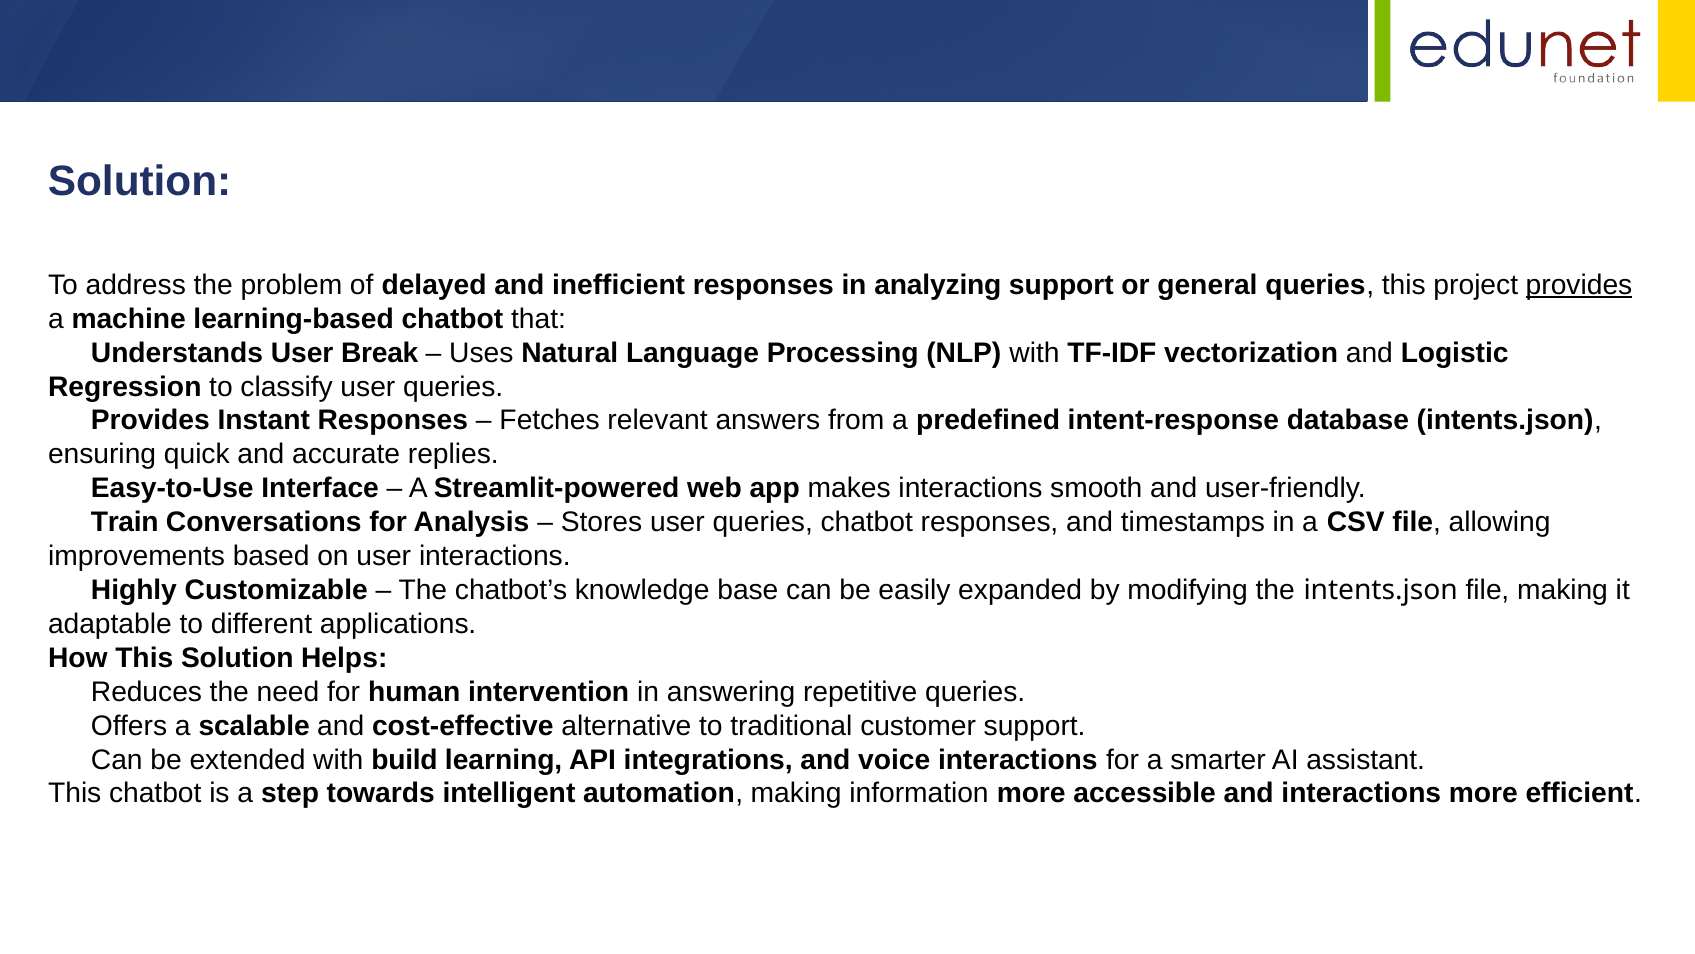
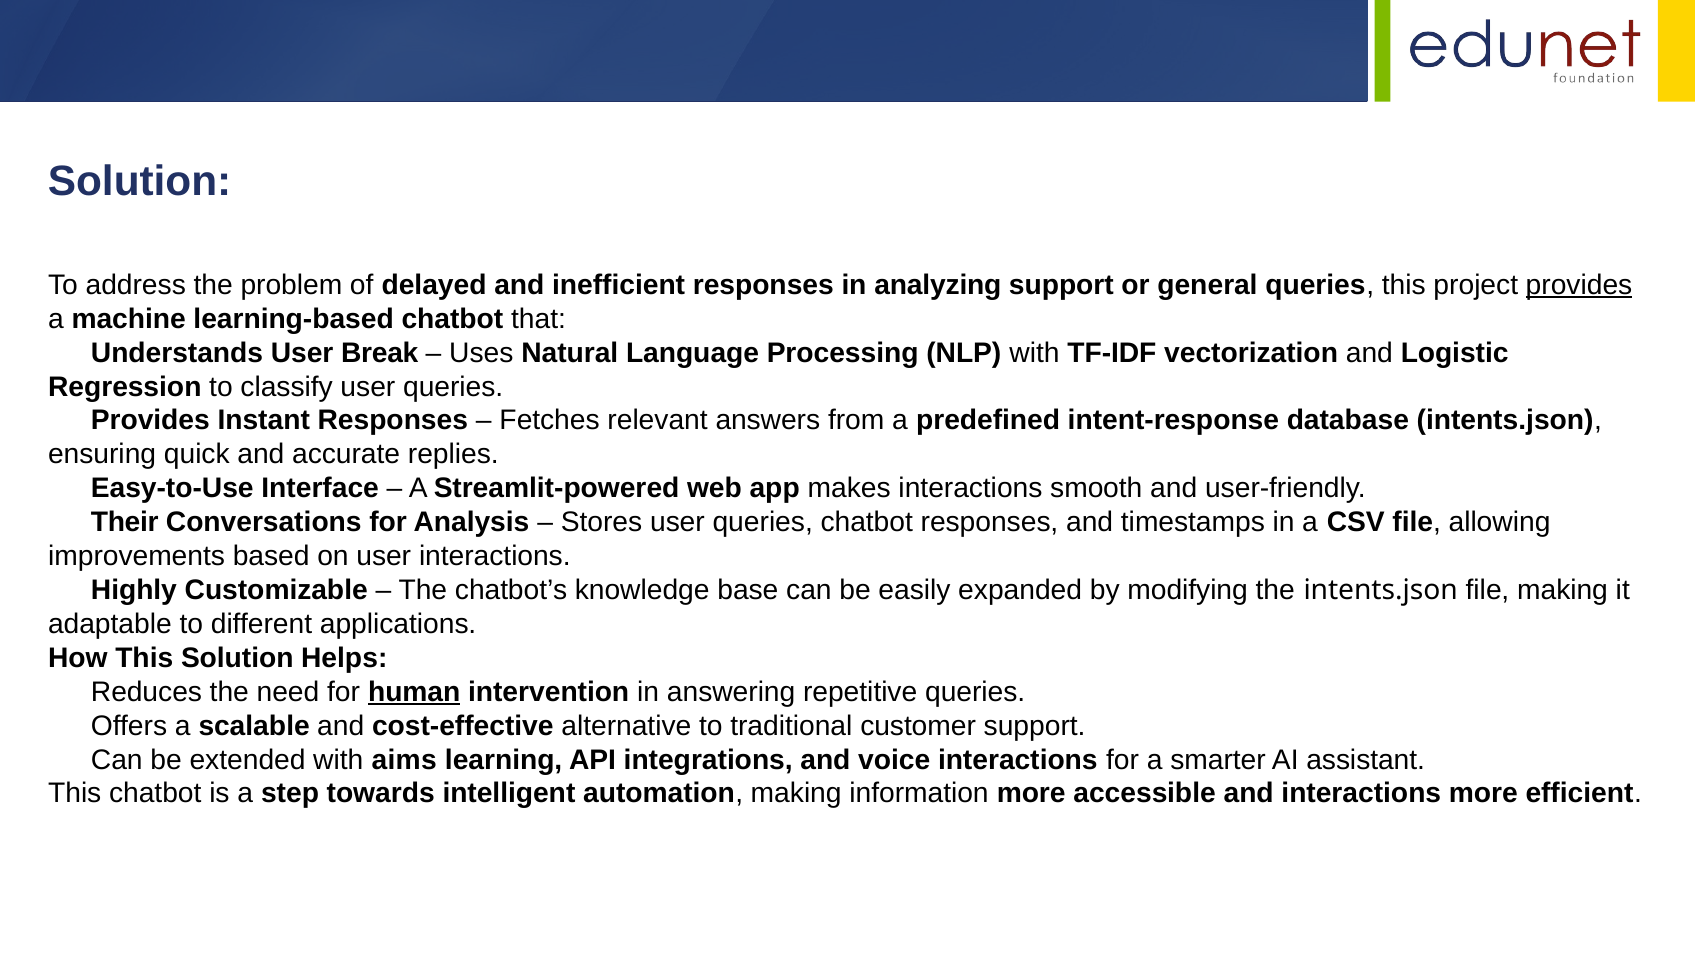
Train: Train -> Their (125, 522)
human underline: none -> present (414, 691)
build: build -> aims (404, 759)
